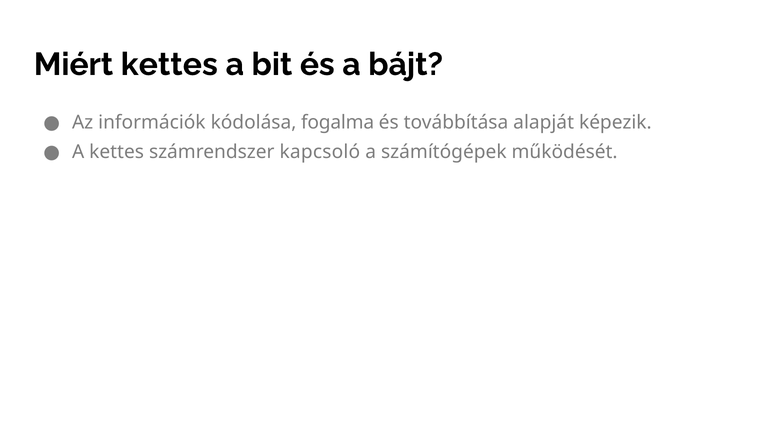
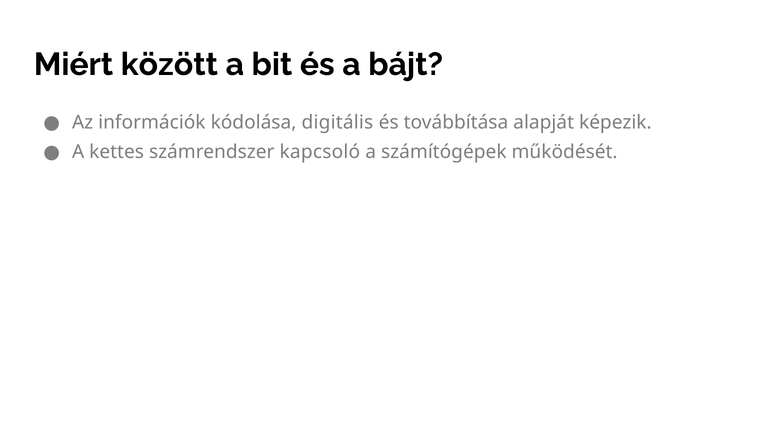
Miért kettes: kettes -> között (169, 64)
fogalma: fogalma -> digitális (337, 122)
